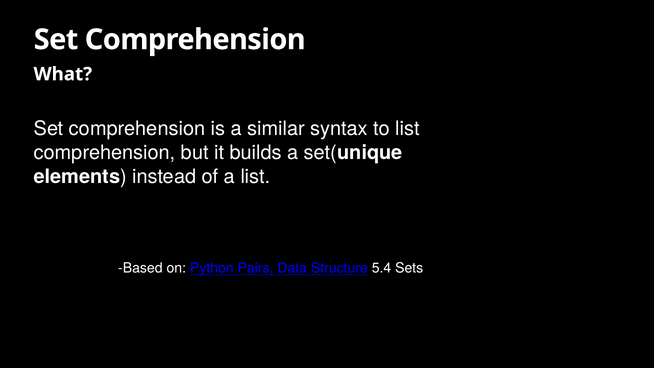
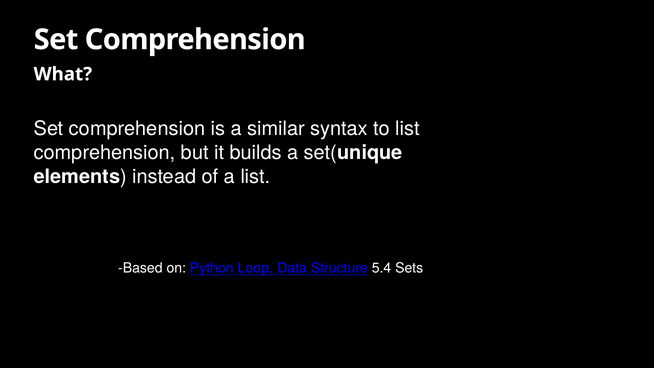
Pairs: Pairs -> Loop (255, 268)
